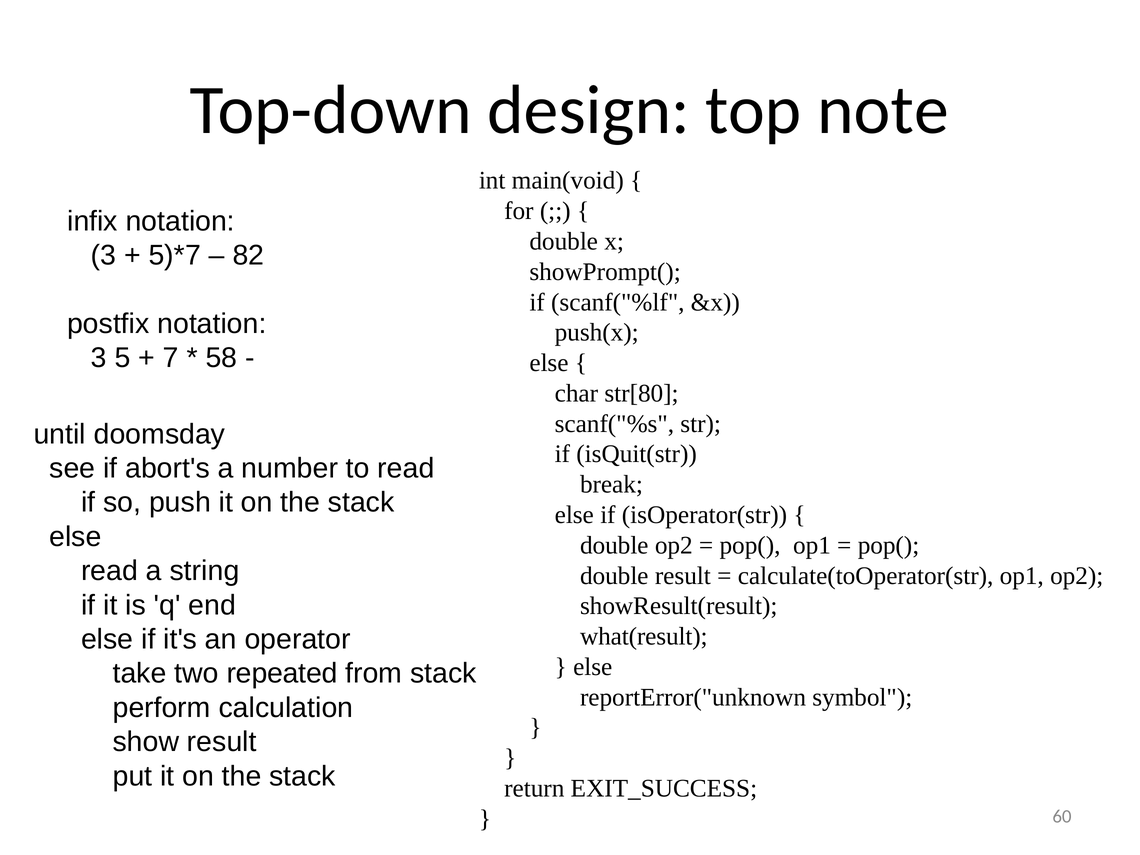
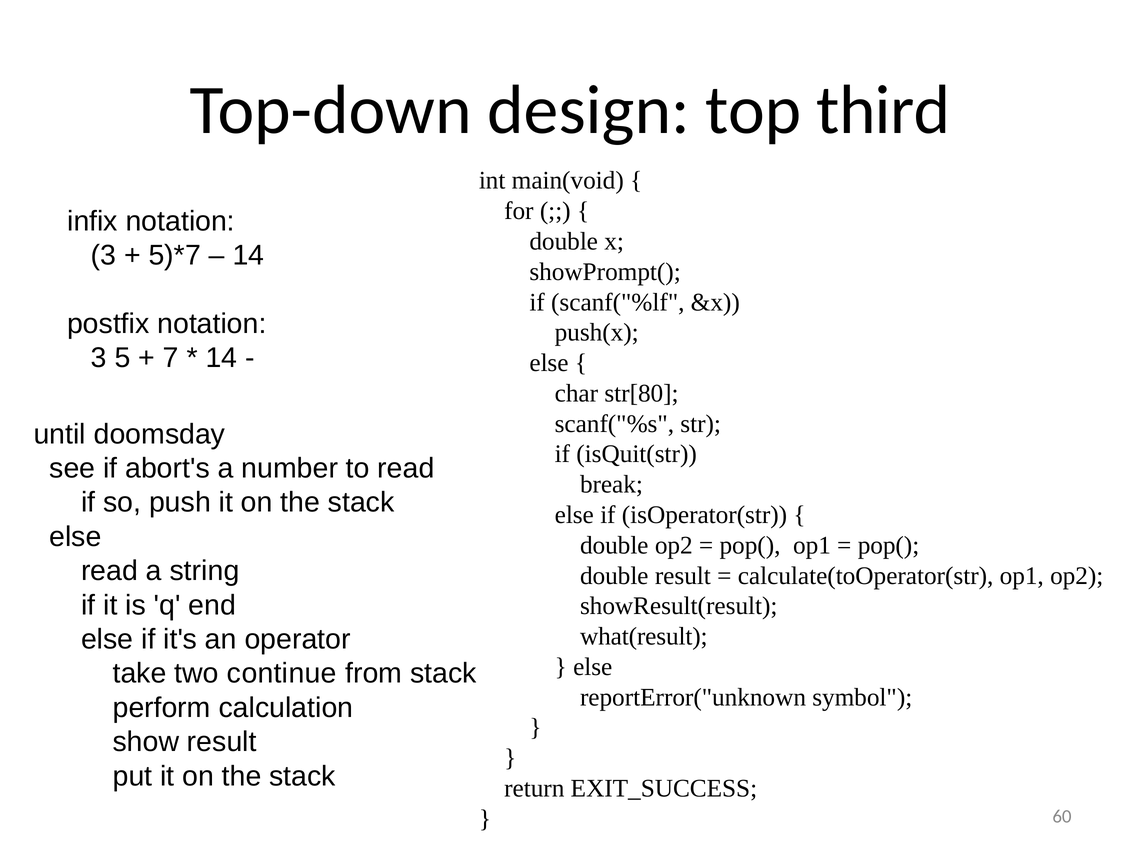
note: note -> third (883, 110)
82: 82 -> 14 (248, 255)
58: 58 -> 14 (221, 358)
repeated: repeated -> continue (282, 674)
